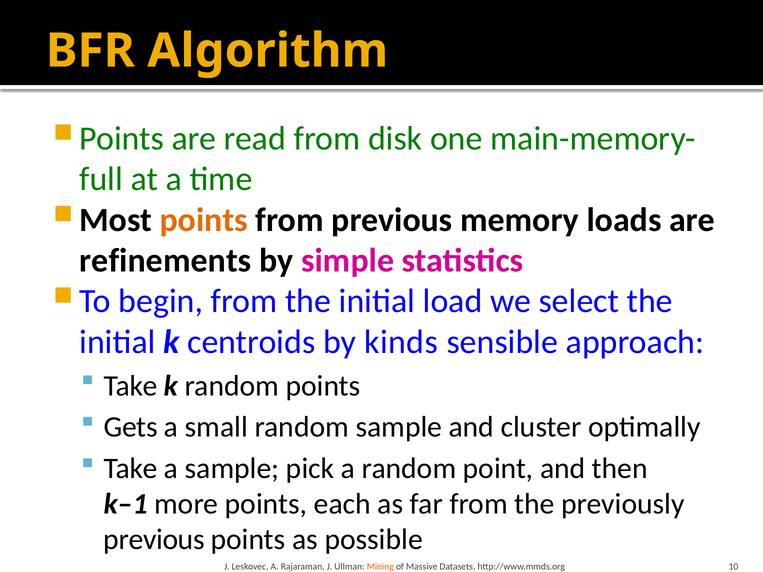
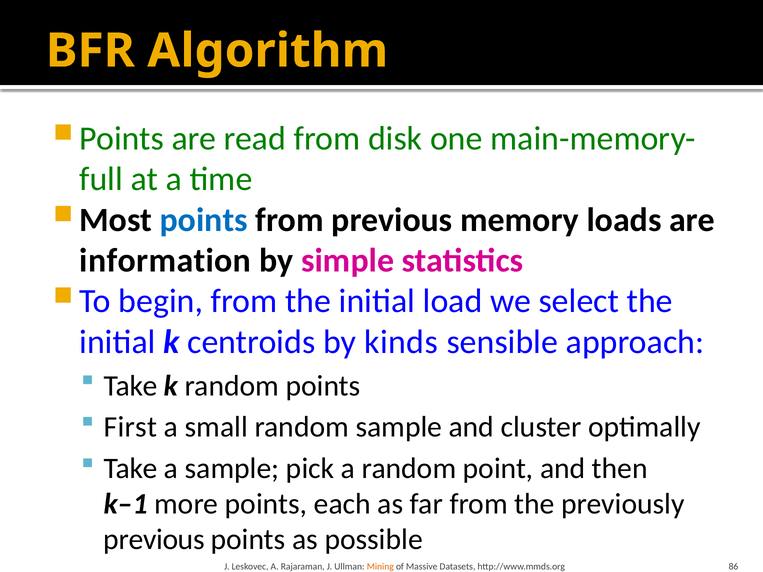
points colour: orange -> blue (204, 220)
refinements: refinements -> information (165, 261)
Gets: Gets -> First (130, 427)
10: 10 -> 86 (733, 567)
